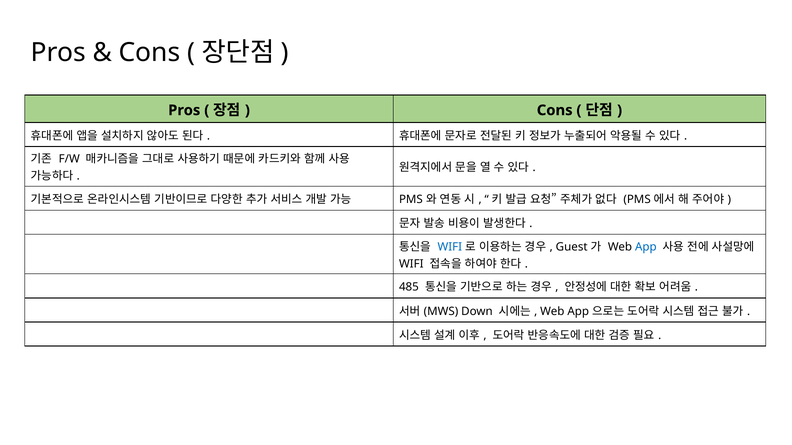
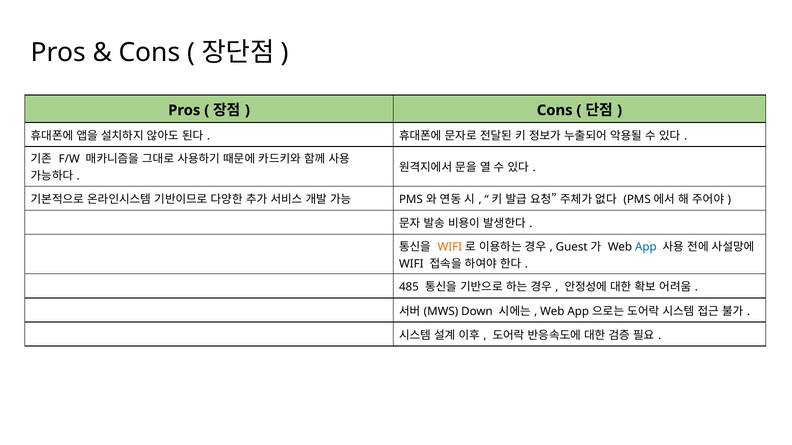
WIFI colour: blue -> orange (450, 247)
